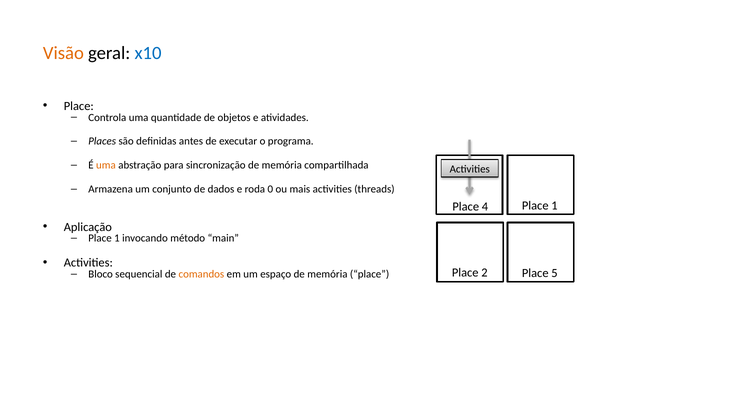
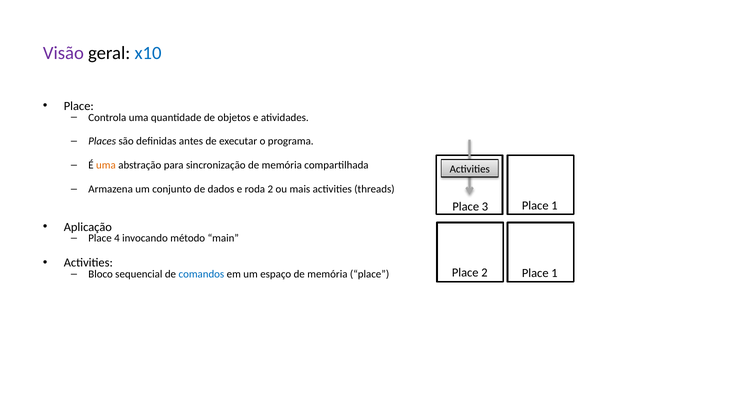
Visão colour: orange -> purple (63, 53)
roda 0: 0 -> 2 (270, 189)
4: 4 -> 3 (485, 207)
1: 1 -> 4 (117, 238)
2 Place 5: 5 -> 1 (555, 273)
comandos colour: orange -> blue (201, 274)
